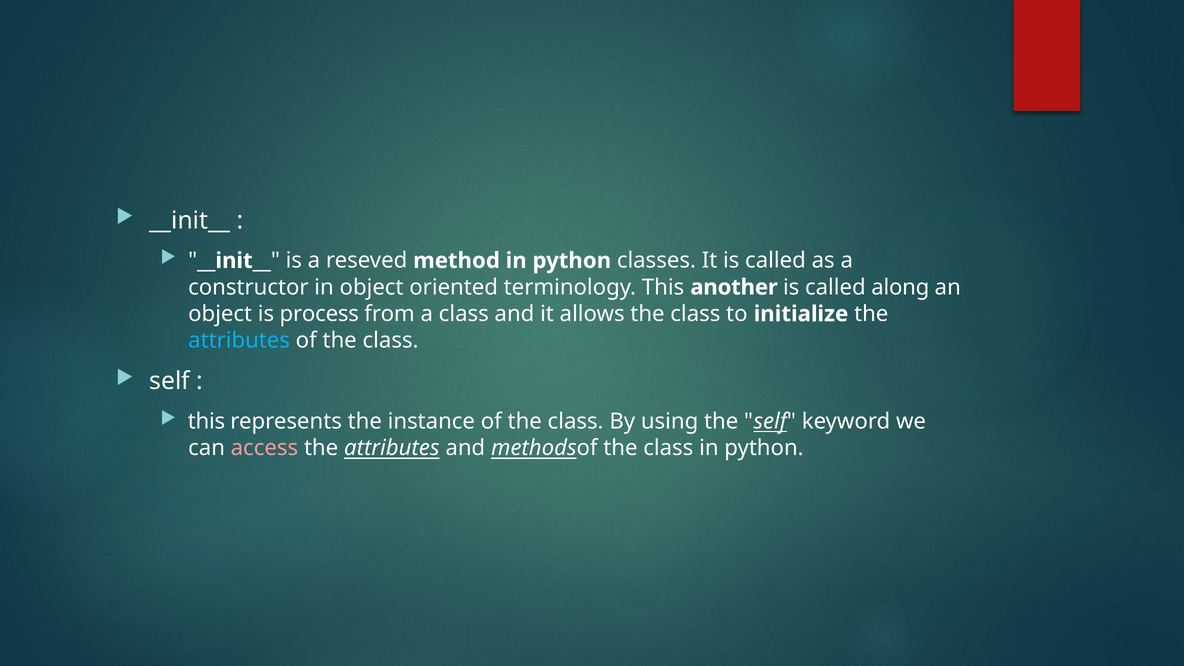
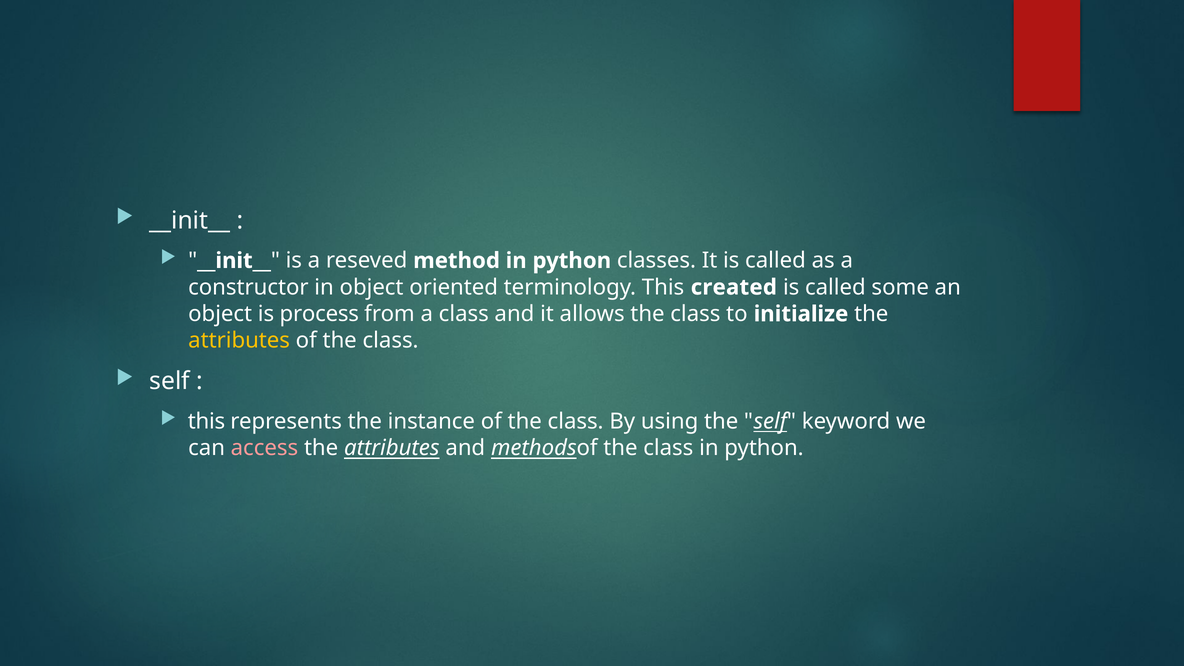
another: another -> created (734, 287)
along: along -> some (900, 287)
attributes colour: light blue -> yellow (239, 341)
